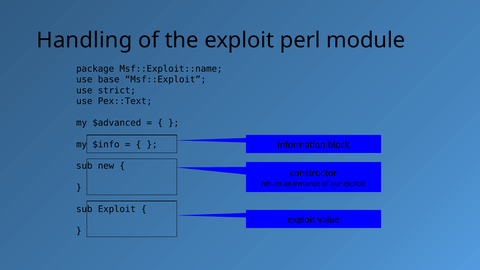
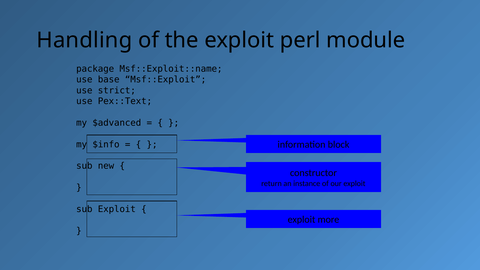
value: value -> more (328, 220)
